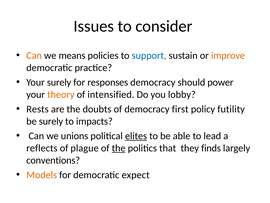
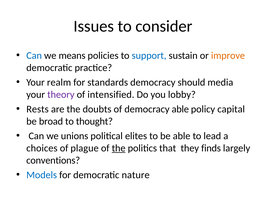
Can colour: orange -> blue (34, 55)
Your surely: surely -> realm (59, 82)
responses: responses -> standards (108, 82)
power: power -> media (220, 82)
theory colour: orange -> purple (61, 94)
democracy first: first -> able (180, 109)
futility: futility -> capital (231, 109)
be surely: surely -> broad (51, 121)
impacts: impacts -> thought (94, 121)
elites underline: present -> none (136, 136)
reflects: reflects -> choices (42, 148)
Models colour: orange -> blue (42, 174)
expect: expect -> nature (136, 174)
